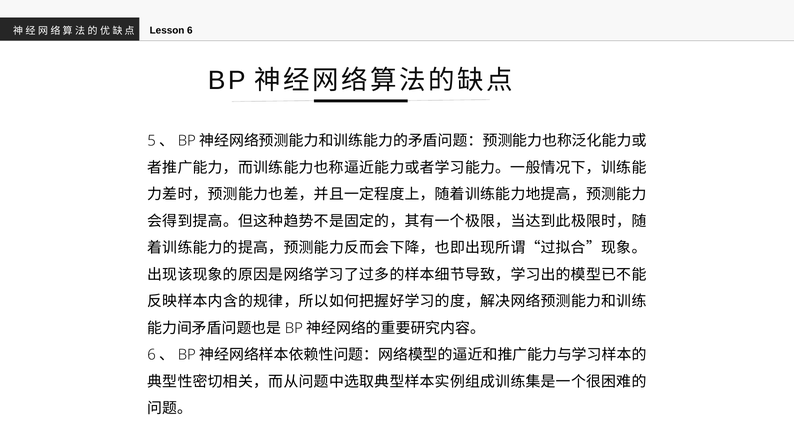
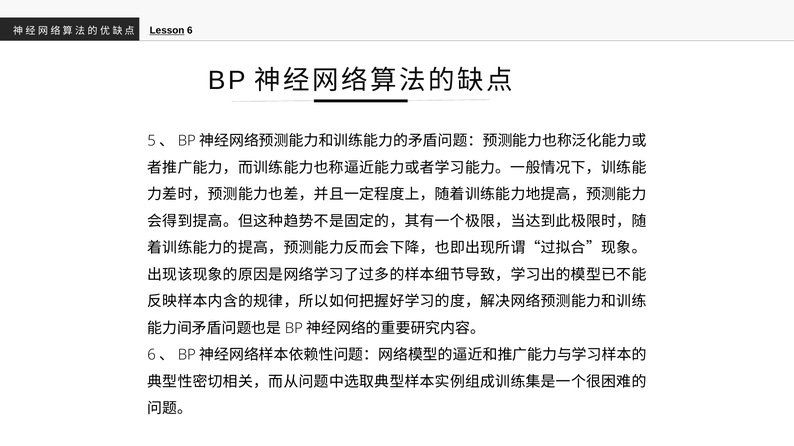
Lesson underline: none -> present (167, 31)
